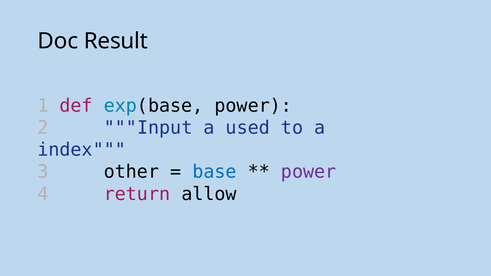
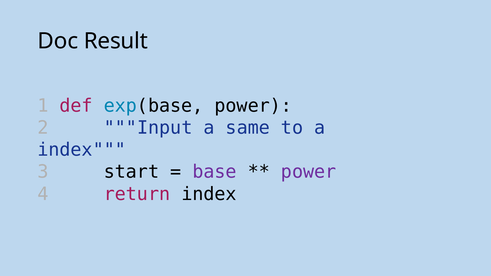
used: used -> same (248, 128)
other: other -> start (131, 172)
base colour: blue -> purple (215, 172)
return allow: allow -> index (209, 194)
